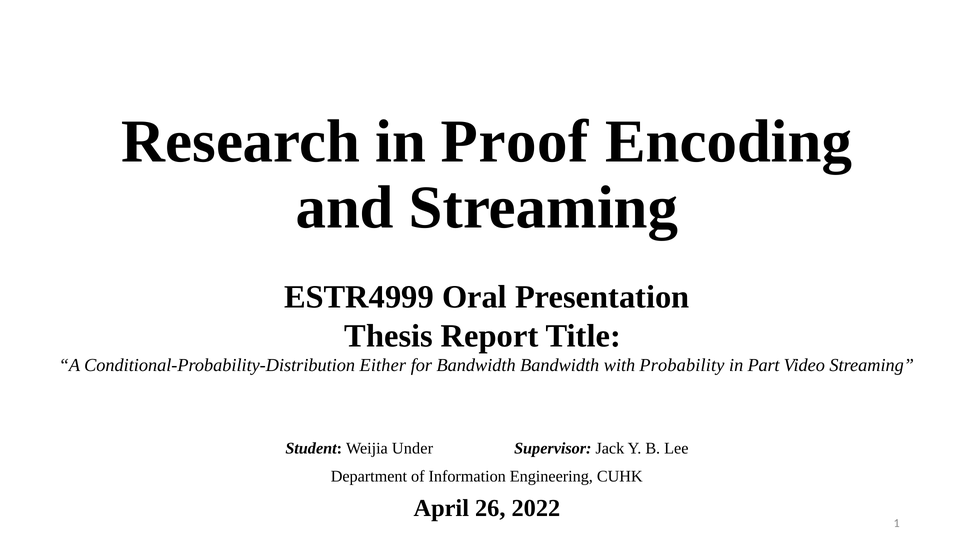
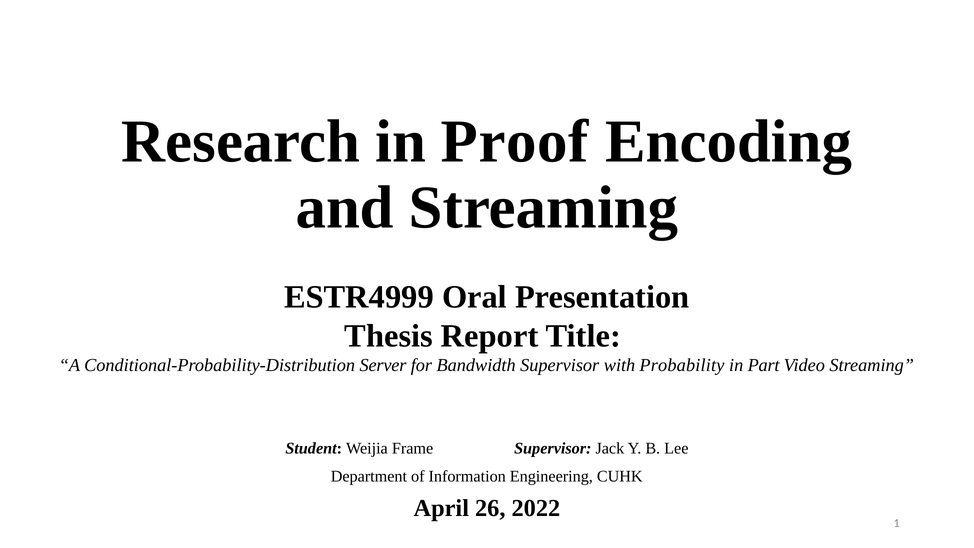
Either: Either -> Server (383, 365)
Bandwidth Bandwidth: Bandwidth -> Supervisor (560, 365)
Under: Under -> Frame (413, 449)
